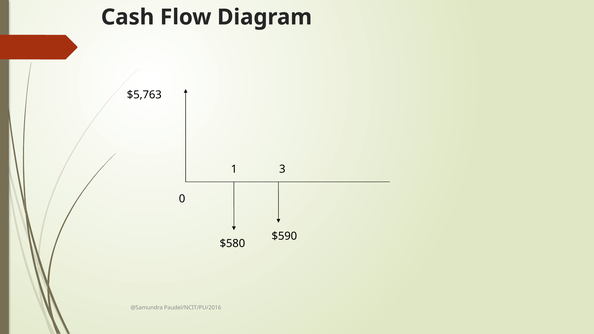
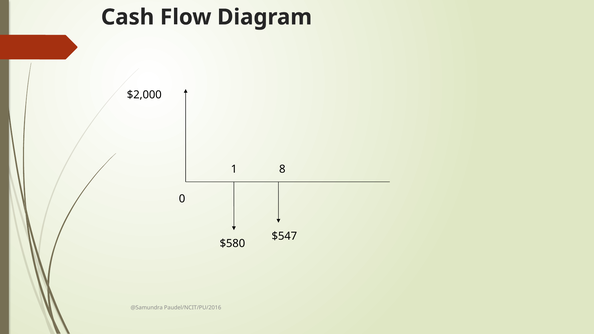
$5,763: $5,763 -> $2,000 (144, 95)
3: 3 -> 8 (282, 169)
$590: $590 -> $547 (284, 236)
